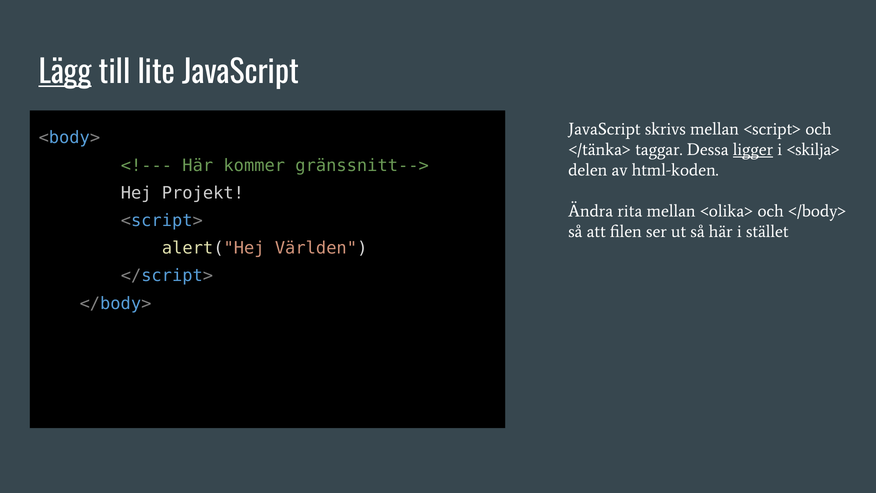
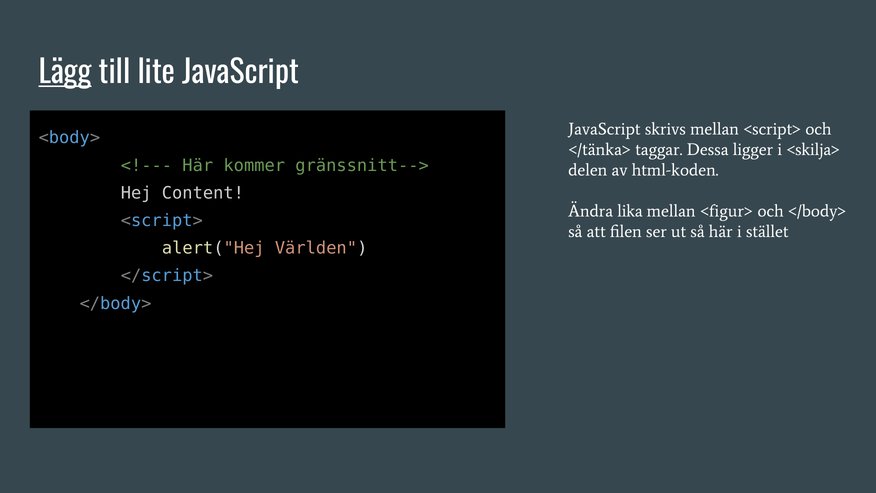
ligger underline: present -> none (753, 150)
Projekt: Projekt -> Content (203, 193)
rita: rita -> lika (630, 211)
<olika>: <olika> -> <figur> (726, 211)
